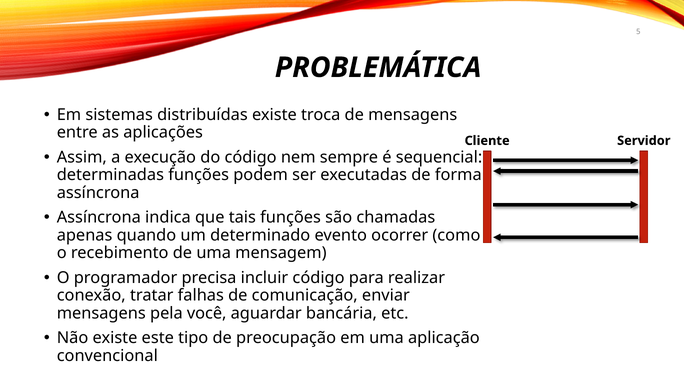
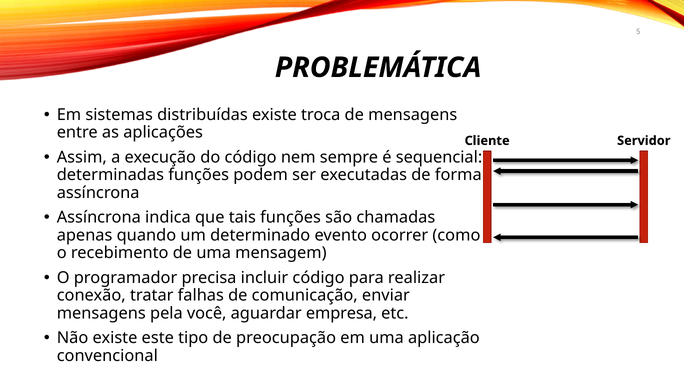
bancária: bancária -> empresa (342, 313)
